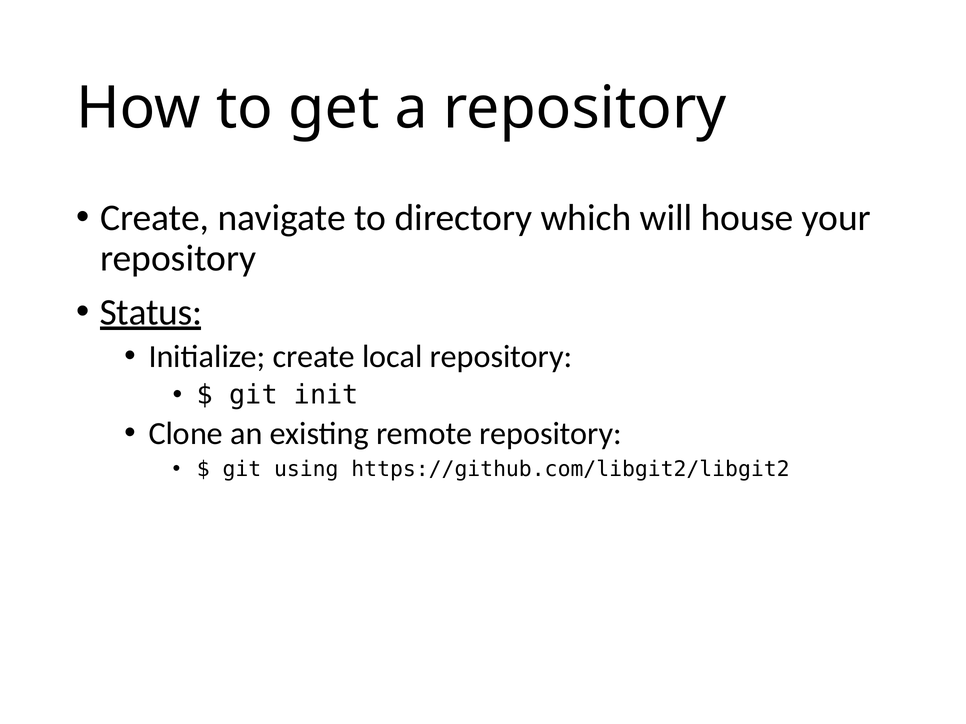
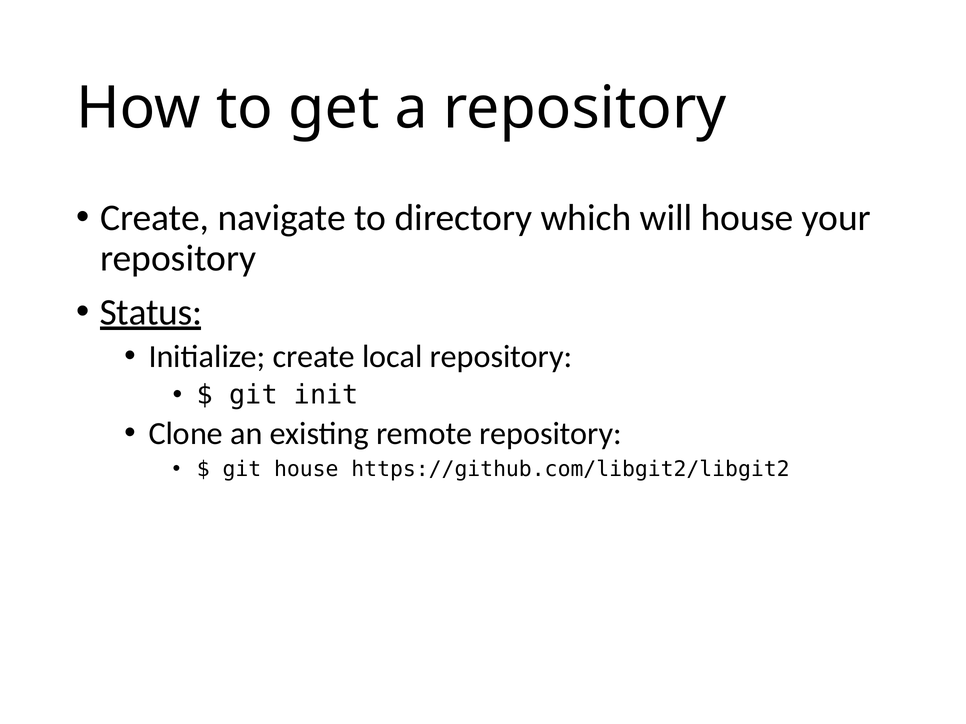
git using: using -> house (306, 470)
